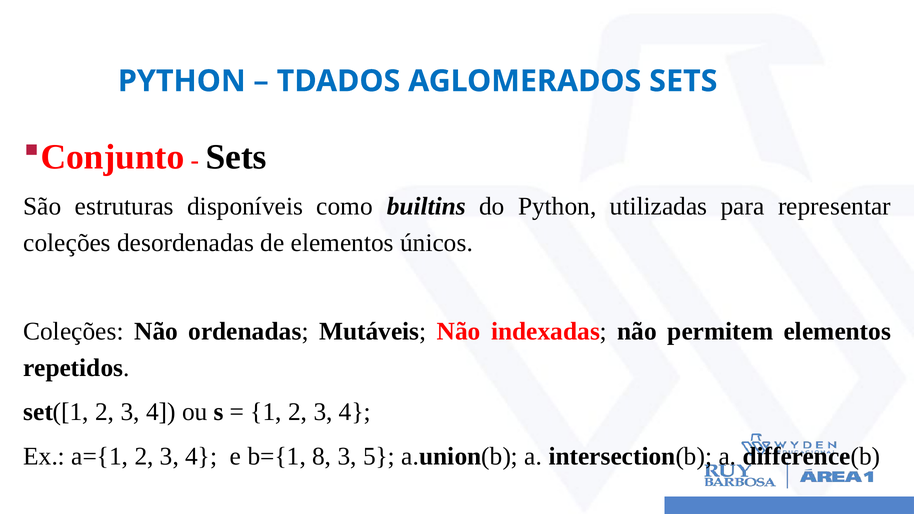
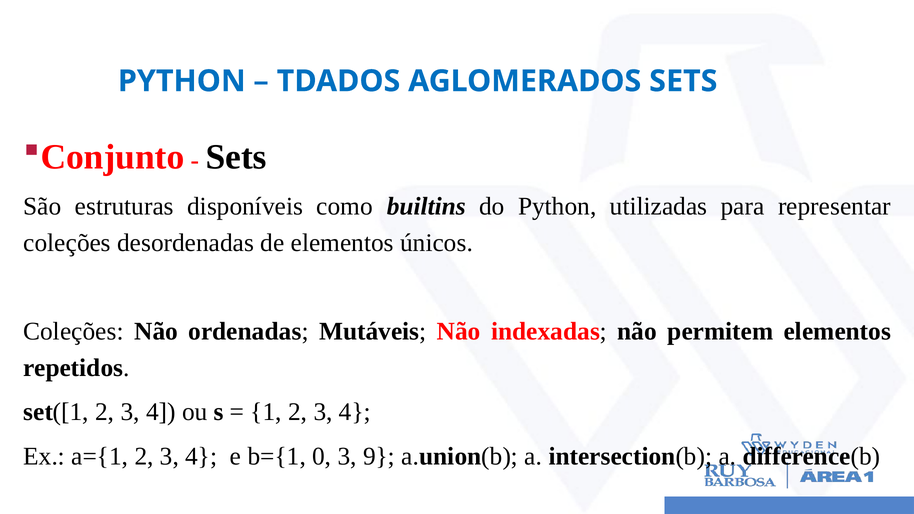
8: 8 -> 0 (322, 456)
5: 5 -> 9 (379, 456)
